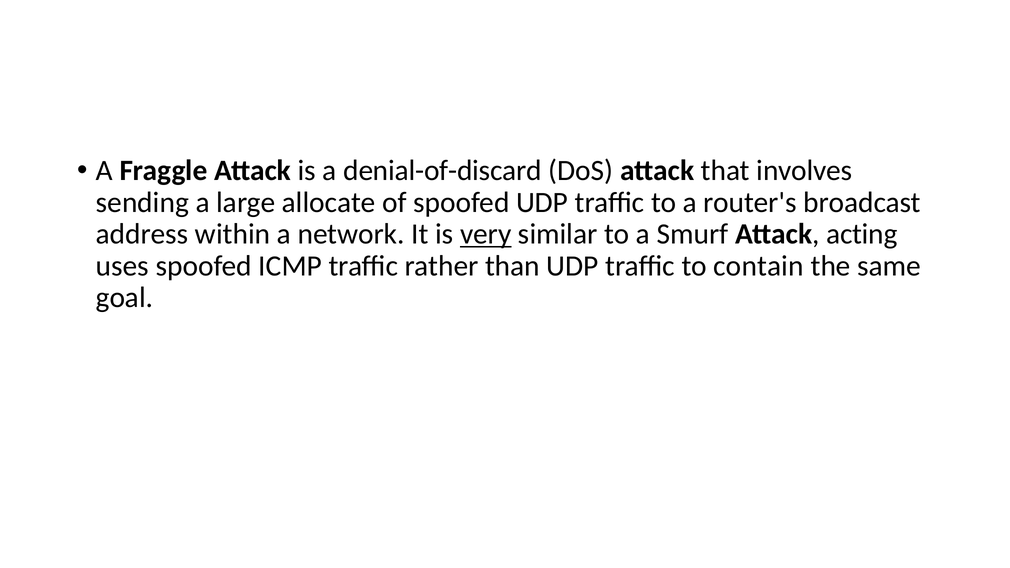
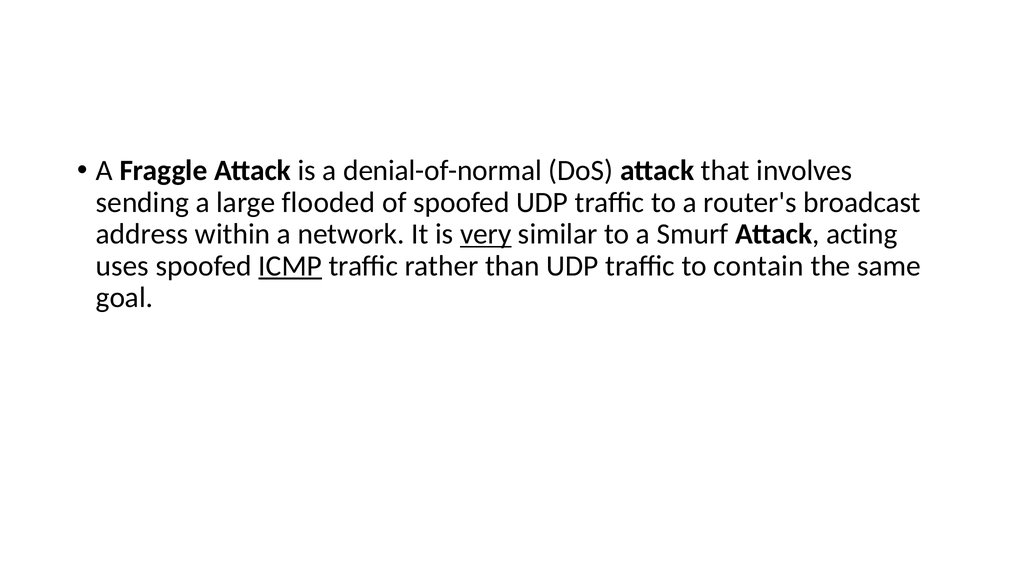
denial-of-discard: denial-of-discard -> denial-of-normal (443, 171)
allocate: allocate -> flooded (329, 202)
ICMP underline: none -> present (290, 266)
